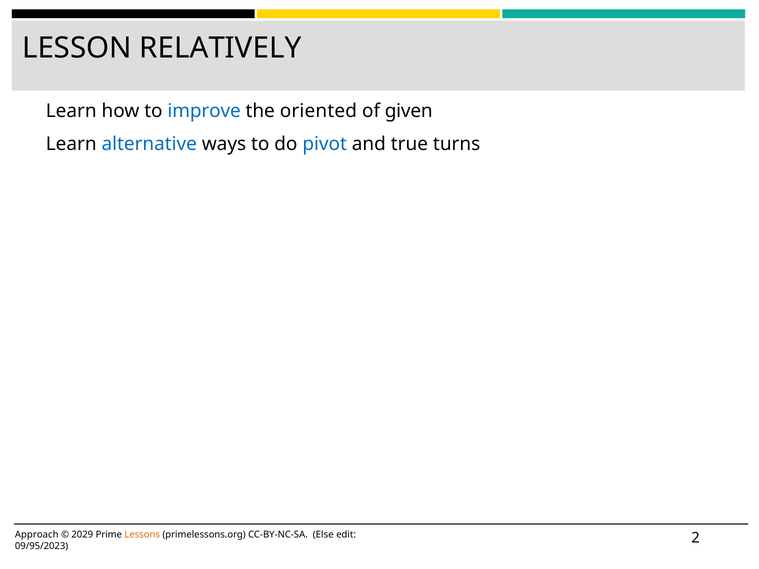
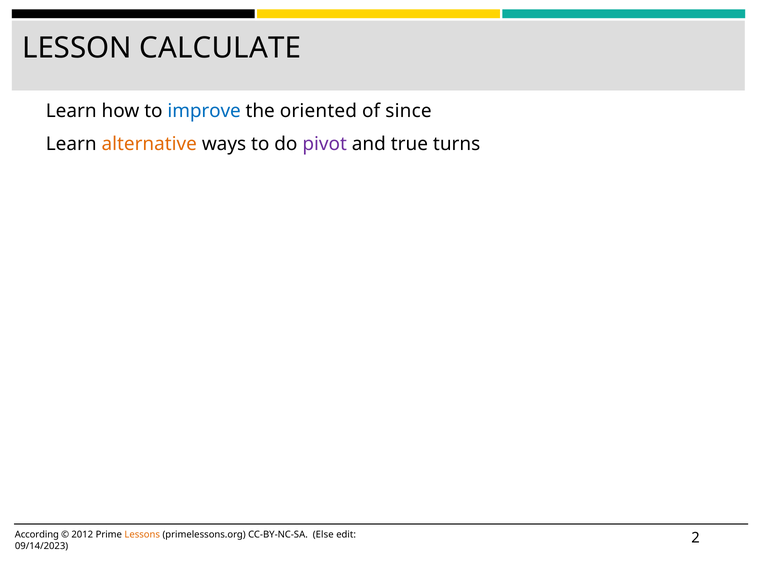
RELATIVELY: RELATIVELY -> CALCULATE (220, 48)
given: given -> since (409, 111)
alternative colour: blue -> orange (149, 144)
pivot colour: blue -> purple (325, 144)
Approach: Approach -> According (37, 535)
2029: 2029 -> 2012 (82, 535)
09/95/2023: 09/95/2023 -> 09/14/2023 (42, 546)
